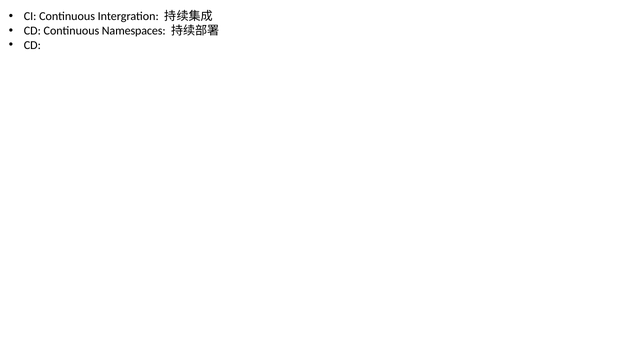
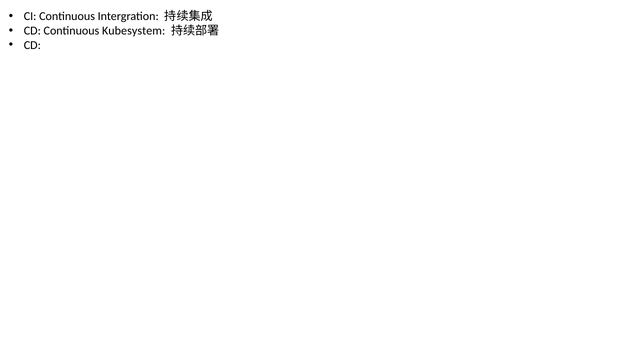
Namespaces: Namespaces -> Kubesystem (134, 31)
